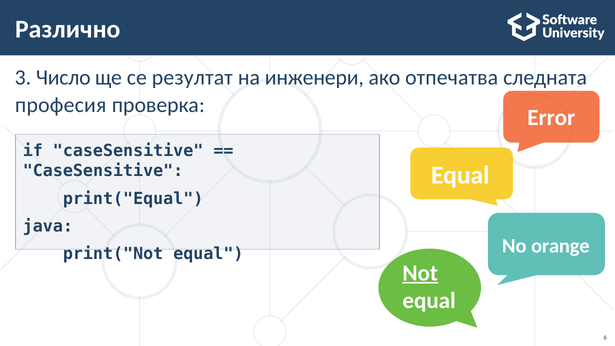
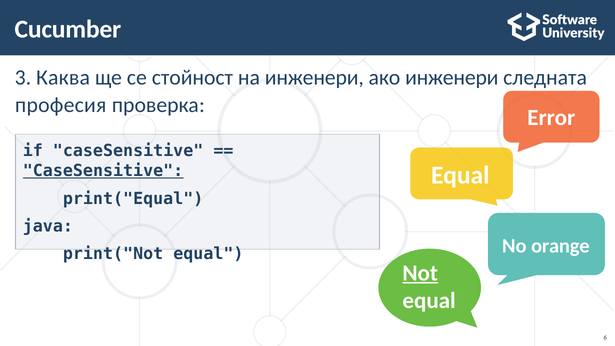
Различно: Различно -> Cucumber (68, 29)
Число: Число -> Каква (63, 78)
резултат: резултат -> стойност (192, 78)
ако отпечатва: отпечатва -> инженери (452, 78)
CaseSensitive underline: none -> present (103, 171)
